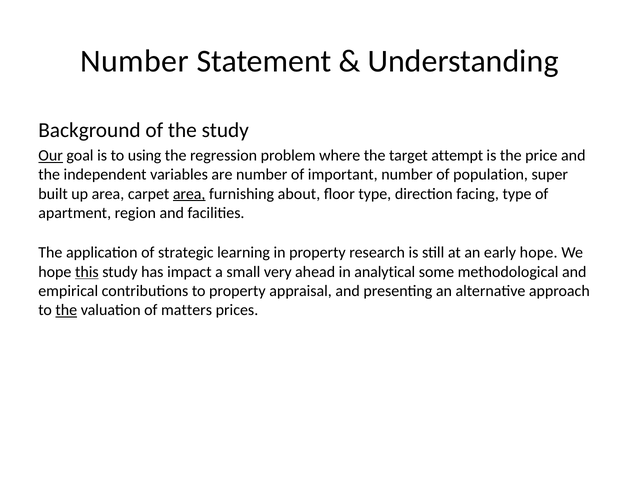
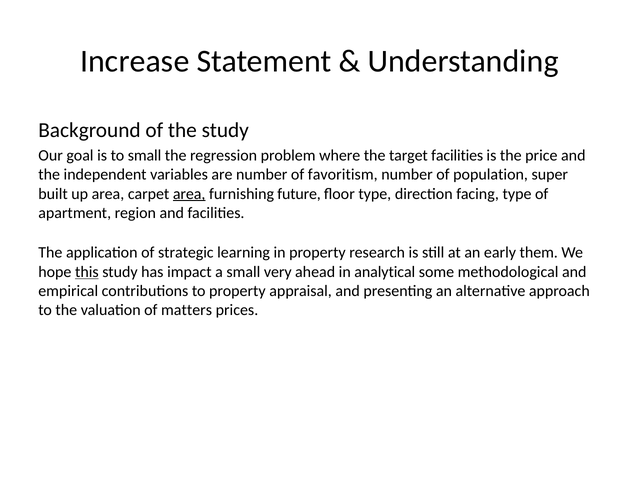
Number: Number -> Increase (135, 61)
Our underline: present -> none (51, 156)
to using: using -> small (145, 156)
target attempt: attempt -> facilities (457, 156)
important: important -> favoritism (343, 175)
about: about -> future (299, 194)
early hope: hope -> them (539, 253)
the underline: present -> none (66, 310)
